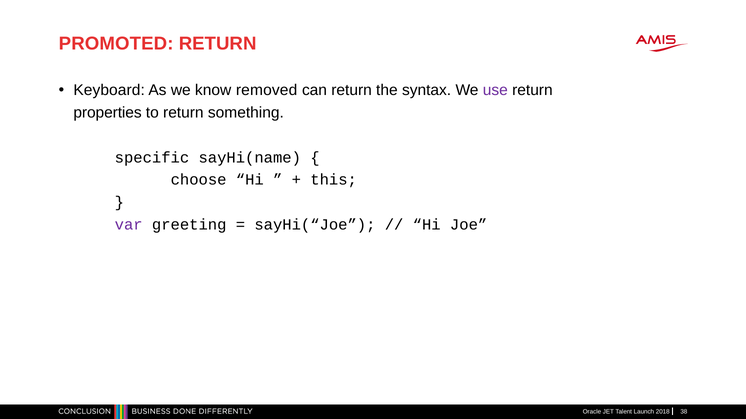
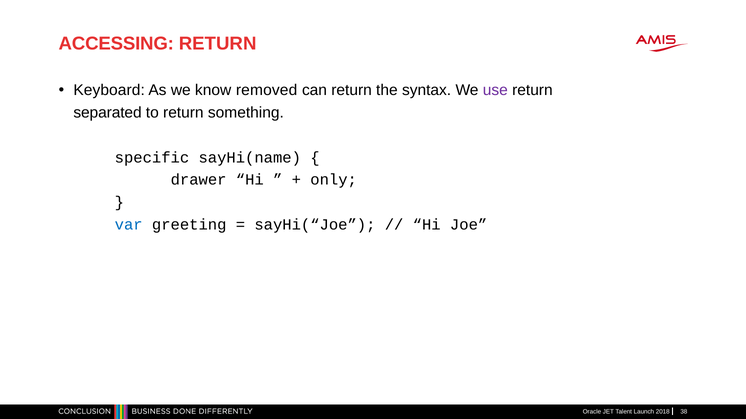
PROMOTED: PROMOTED -> ACCESSING (116, 44)
properties: properties -> separated (108, 113)
choose: choose -> drawer (199, 180)
this: this -> only (334, 180)
var colour: purple -> blue (129, 225)
